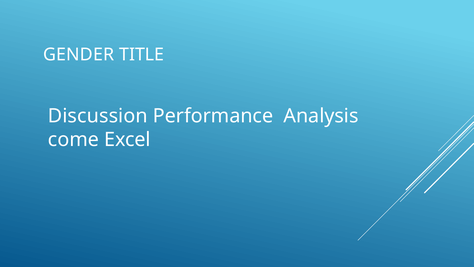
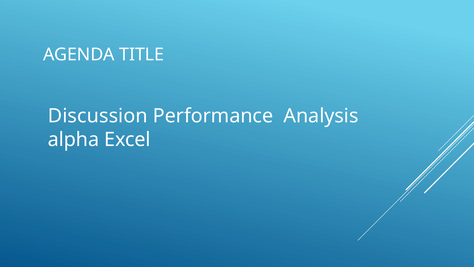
GENDER: GENDER -> AGENDA (79, 55)
come: come -> alpha (74, 139)
